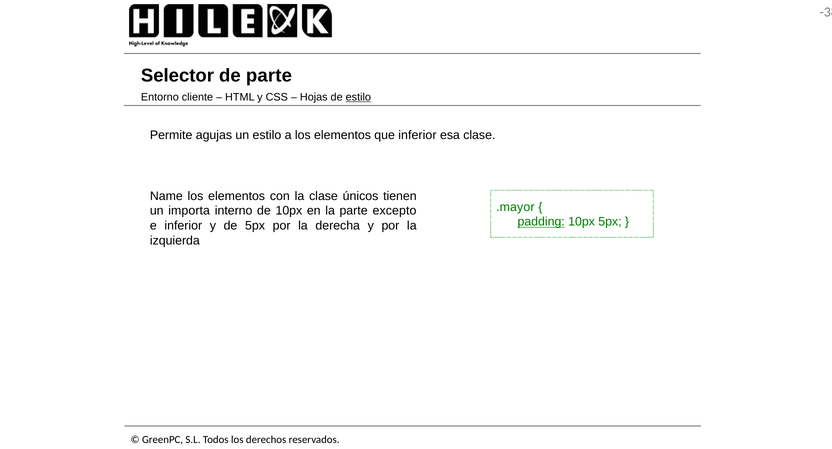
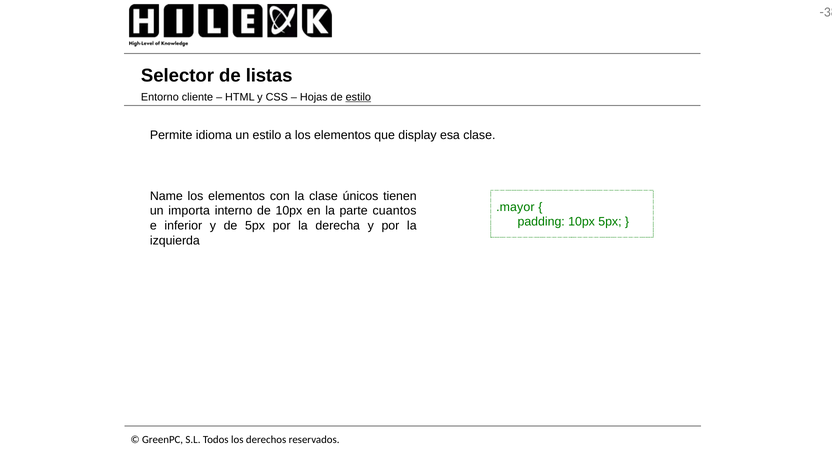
de parte: parte -> listas (269, 76)
agujas: agujas -> idioma (214, 135)
que inferior: inferior -> display (417, 135)
excepto: excepto -> cuantos (395, 211)
padding underline: present -> none (541, 222)
